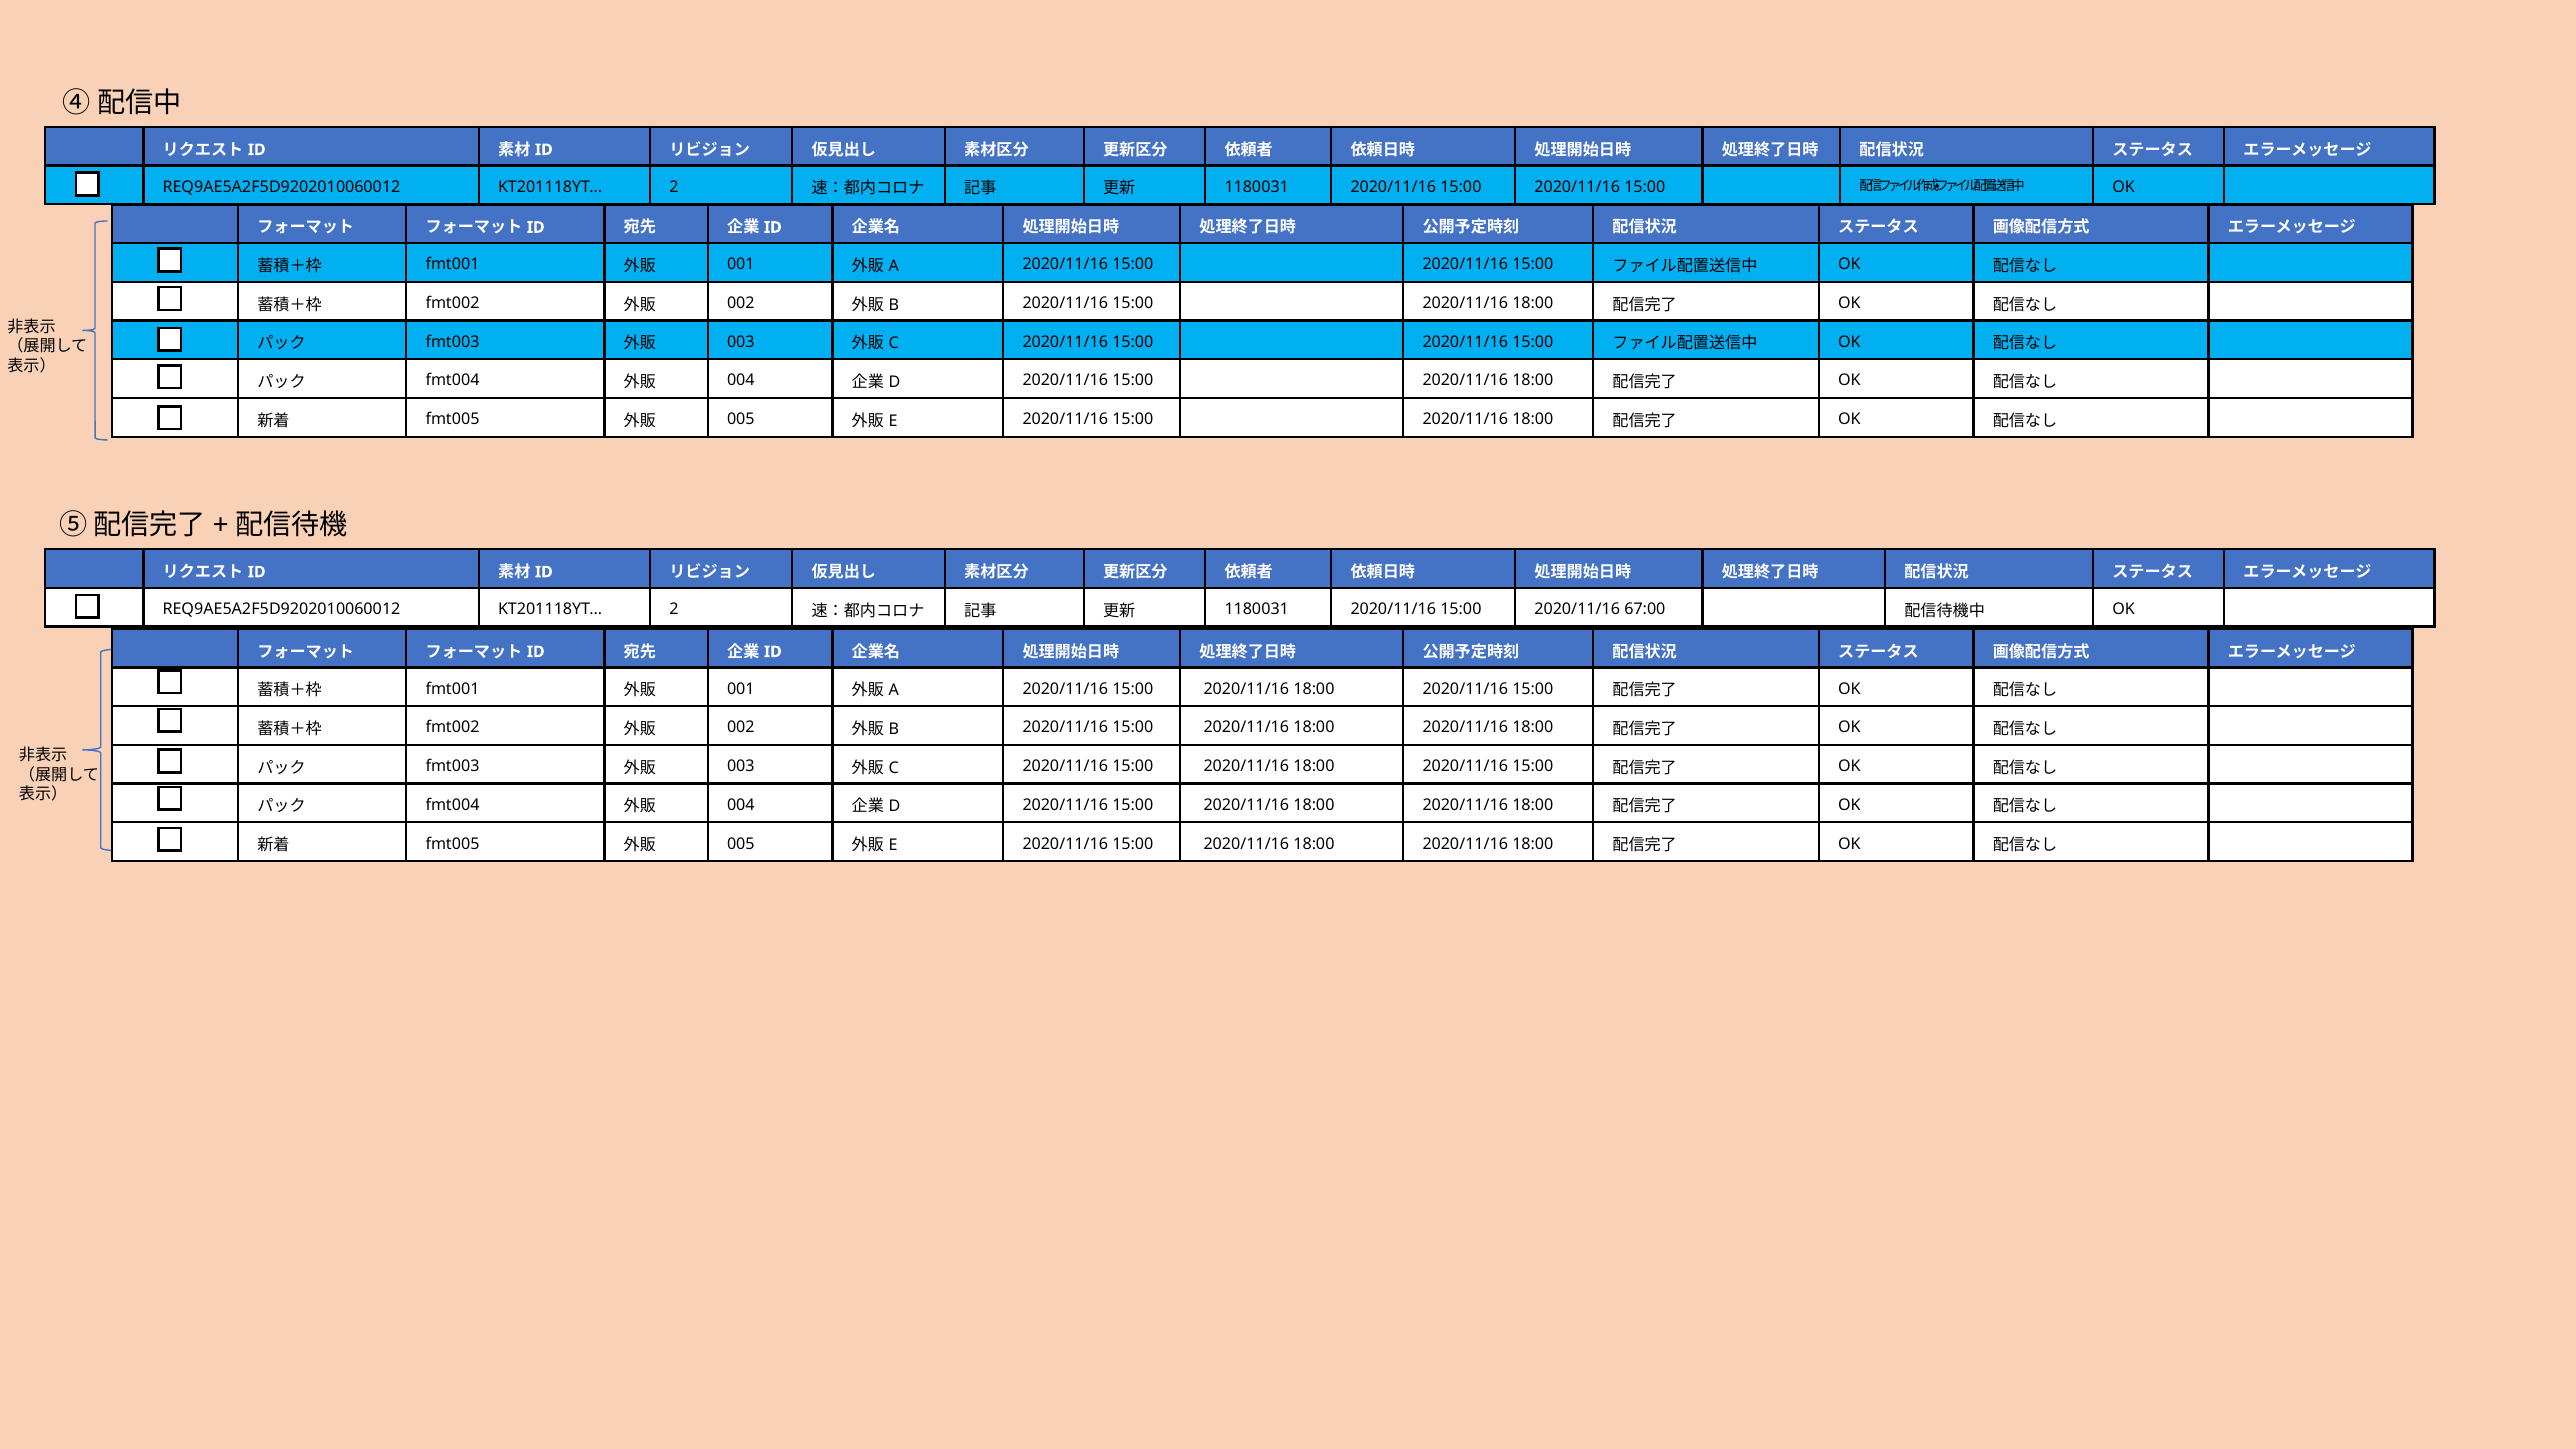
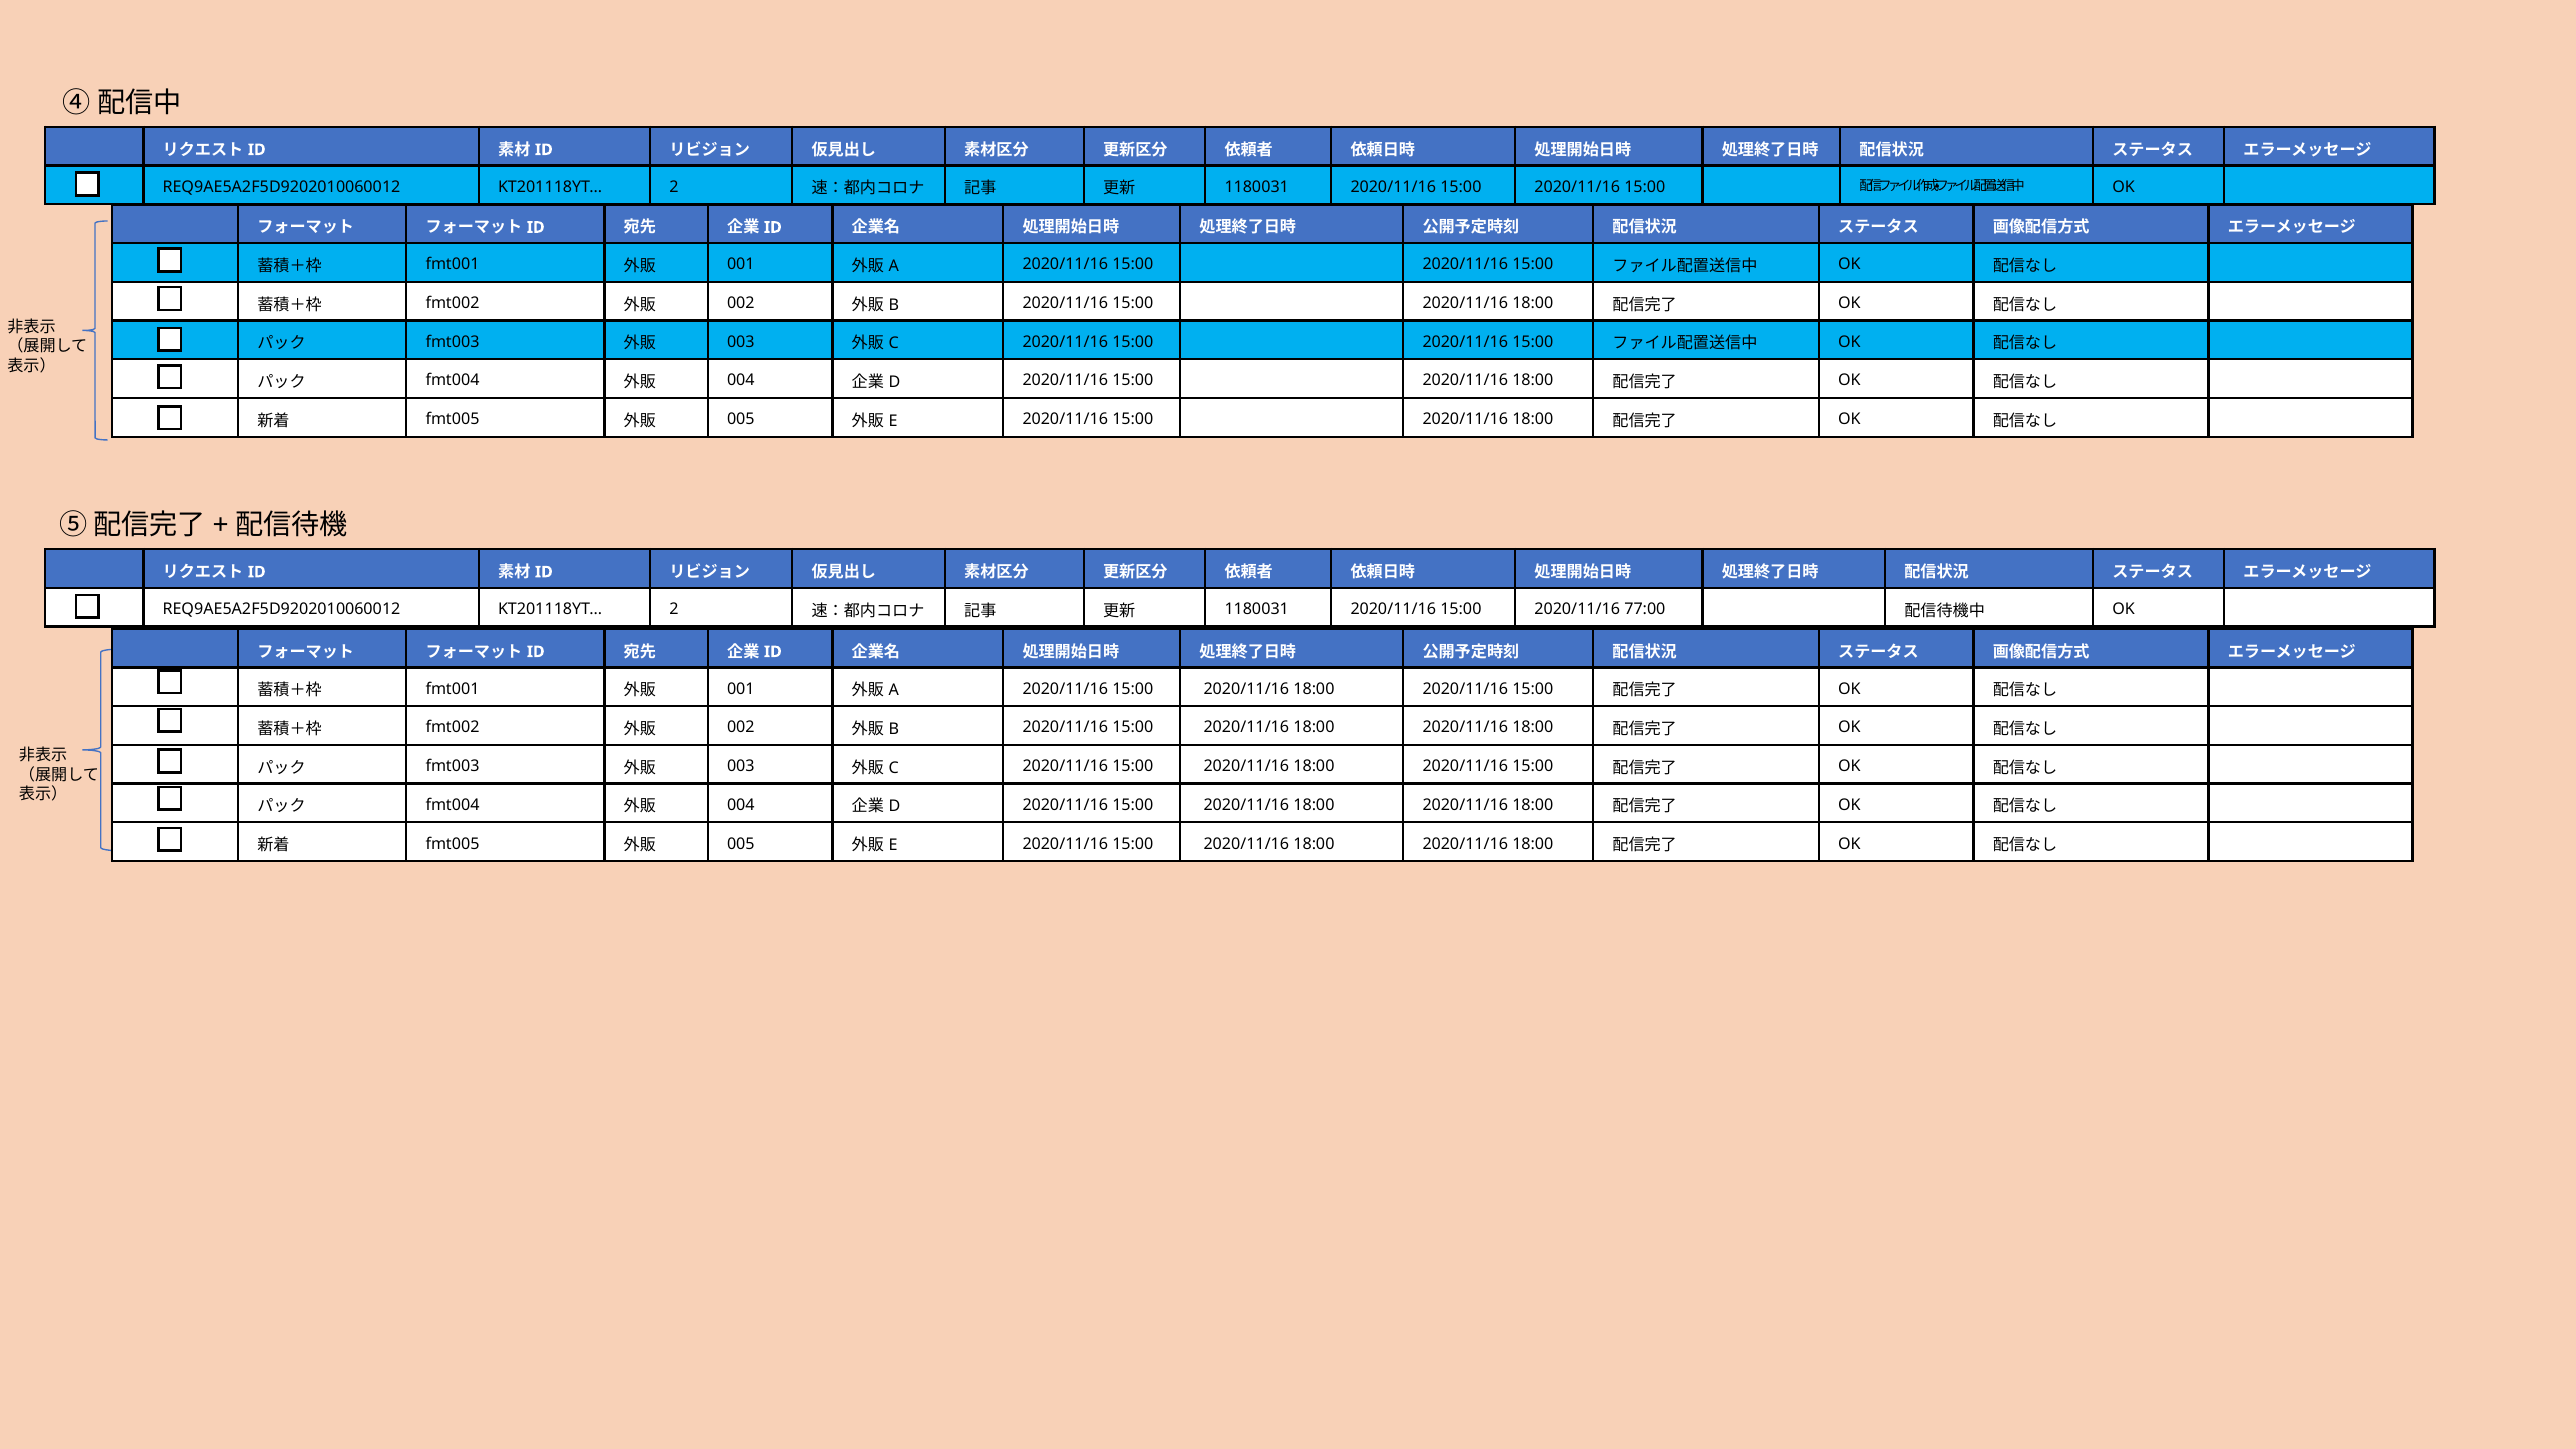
67:00: 67:00 -> 77:00 (1645, 609)
